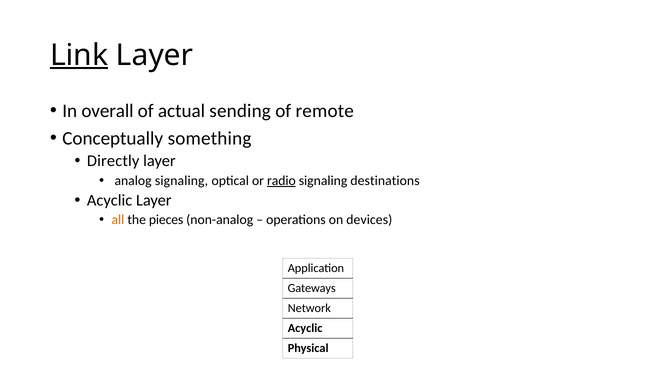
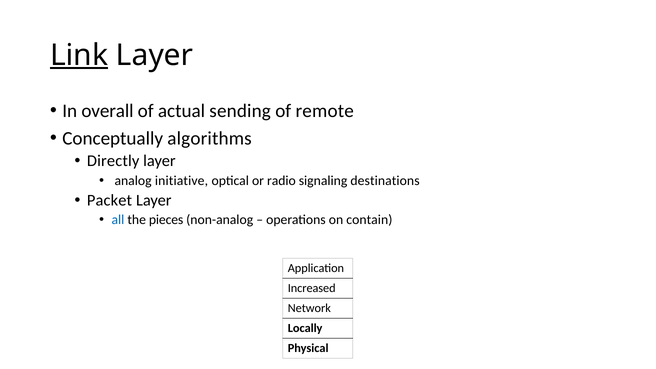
something: something -> algorithms (210, 138)
analog signaling: signaling -> initiative (182, 181)
radio underline: present -> none (281, 181)
Acyclic: Acyclic -> Packet (110, 200)
all colour: orange -> blue (118, 220)
devices: devices -> contain (369, 220)
Gateways: Gateways -> Increased (312, 288)
Acyclic: Acyclic -> Locally (305, 328)
